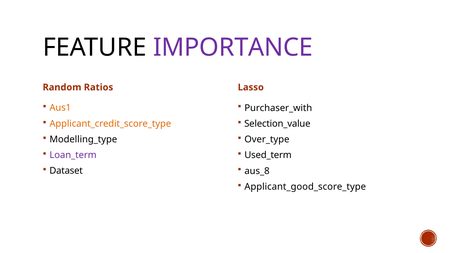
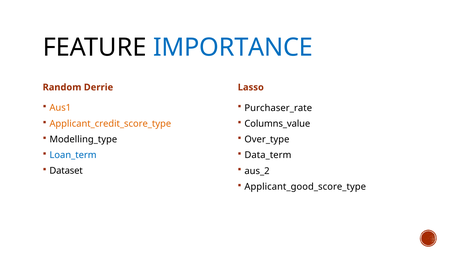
IMPORTANCE colour: purple -> blue (233, 47)
Ratios: Ratios -> Derrie (99, 87)
Purchaser_with: Purchaser_with -> Purchaser_rate (278, 108)
Selection_value: Selection_value -> Columns_value (277, 123)
Loan_term colour: purple -> blue (73, 155)
Used_term: Used_term -> Data_term (268, 155)
aus_8: aus_8 -> aus_2 (257, 171)
